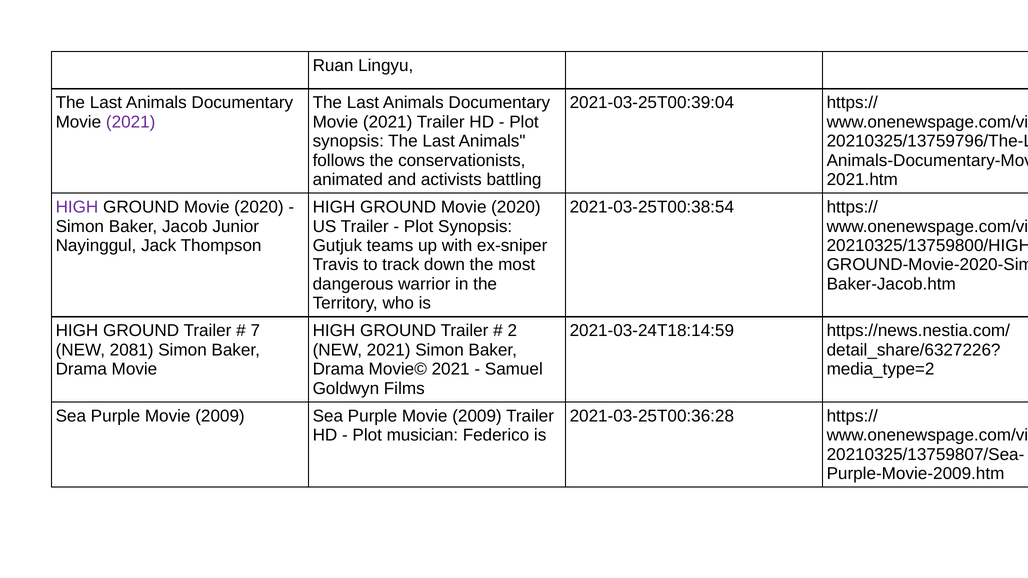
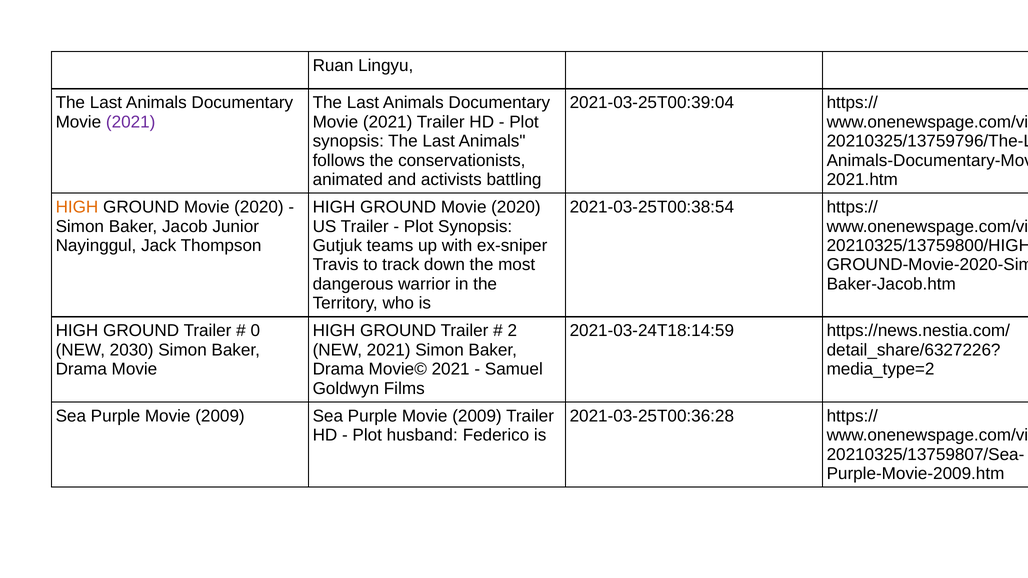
HIGH colour: purple -> orange (77, 207)
7: 7 -> 0 (255, 331)
2081: 2081 -> 2030 (132, 350)
musician: musician -> husband (422, 435)
